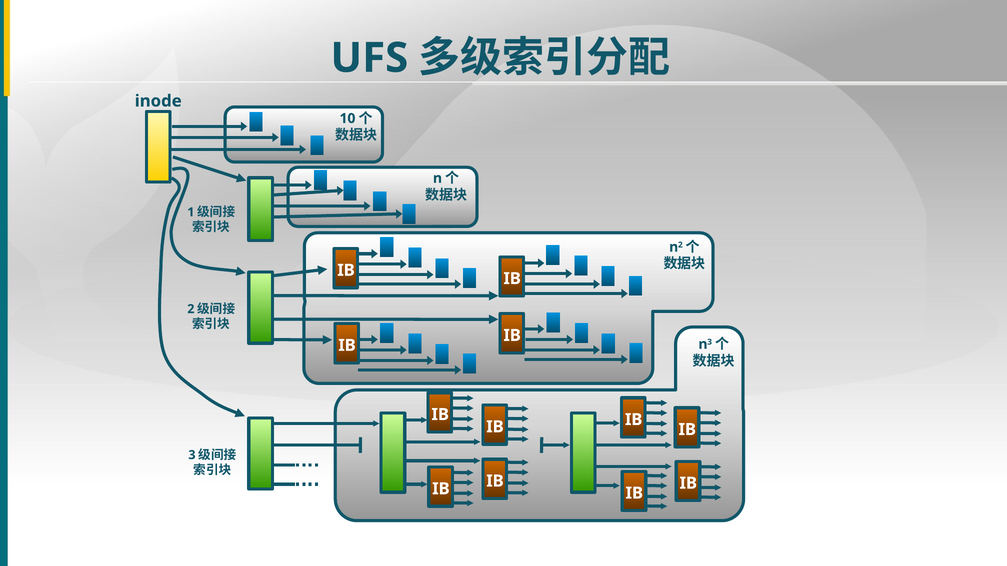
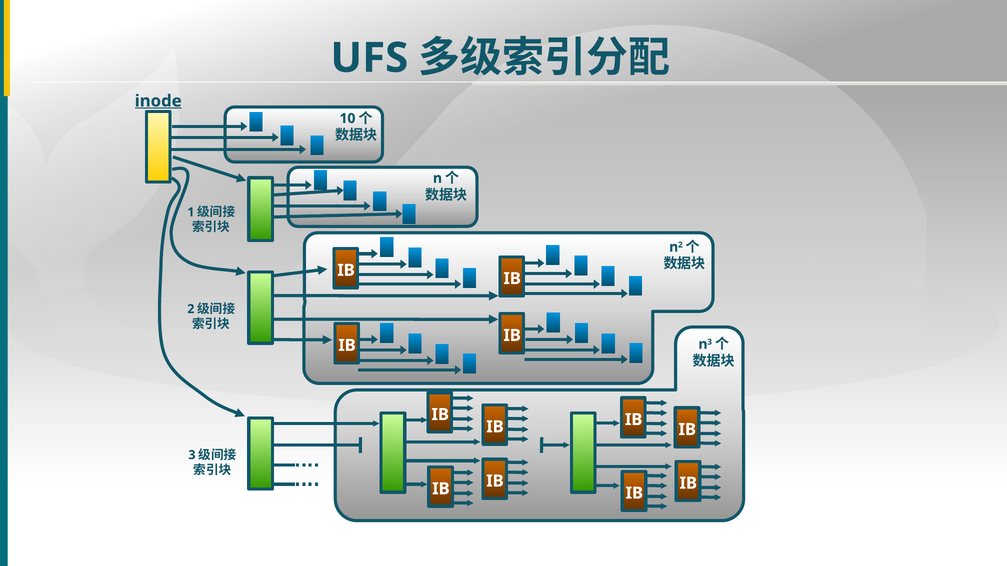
inode underline: none -> present (158, 101)
